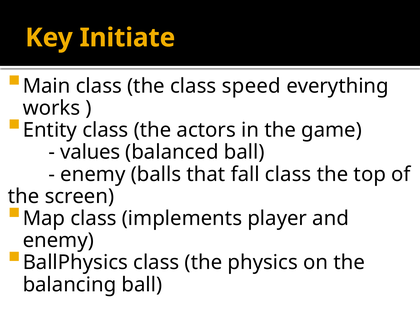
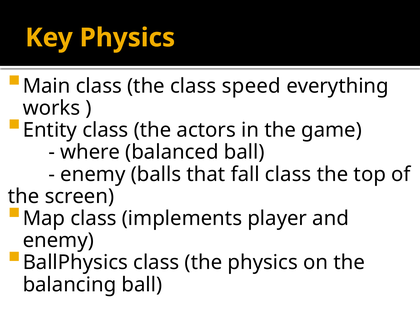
Key Initiate: Initiate -> Physics (127, 38)
values: values -> where (90, 152)
